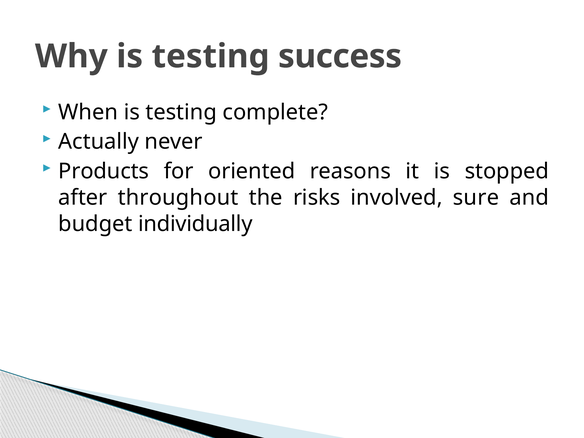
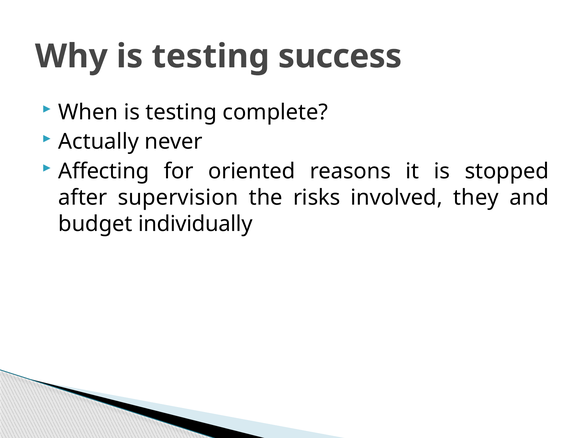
Products: Products -> Affecting (104, 171)
throughout: throughout -> supervision (178, 198)
sure: sure -> they (476, 198)
